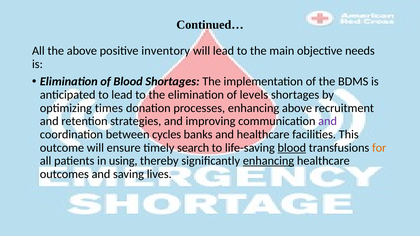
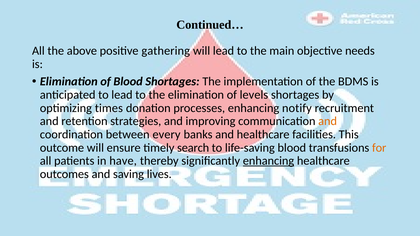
inventory: inventory -> gathering (166, 51)
enhancing above: above -> notify (297, 108)
and colour: purple -> orange (328, 121)
cycles: cycles -> every (167, 135)
blood underline: present -> none (292, 148)
using: using -> have (123, 161)
